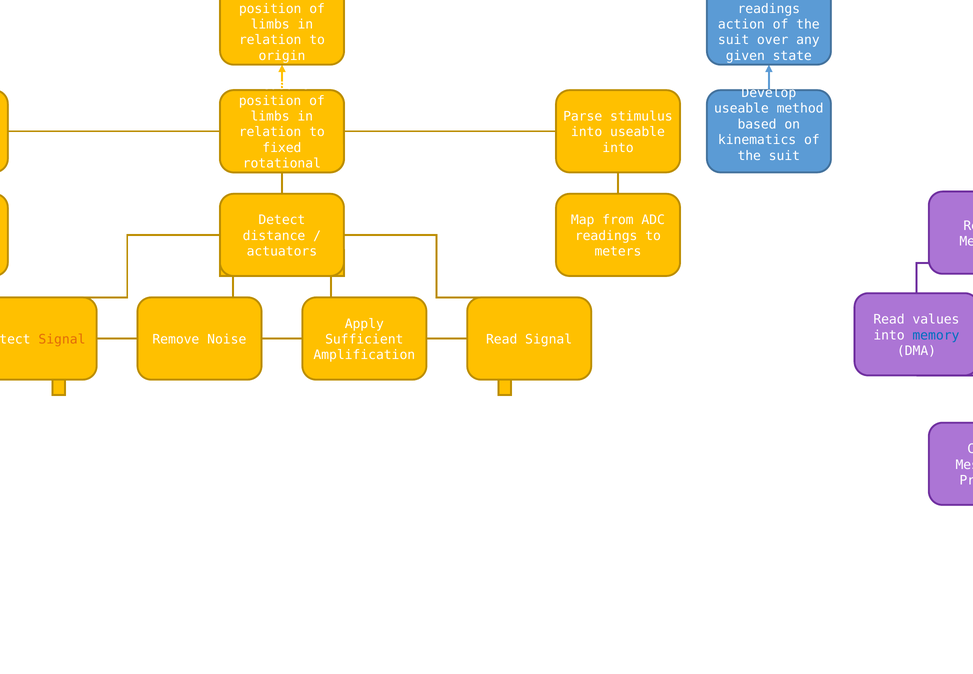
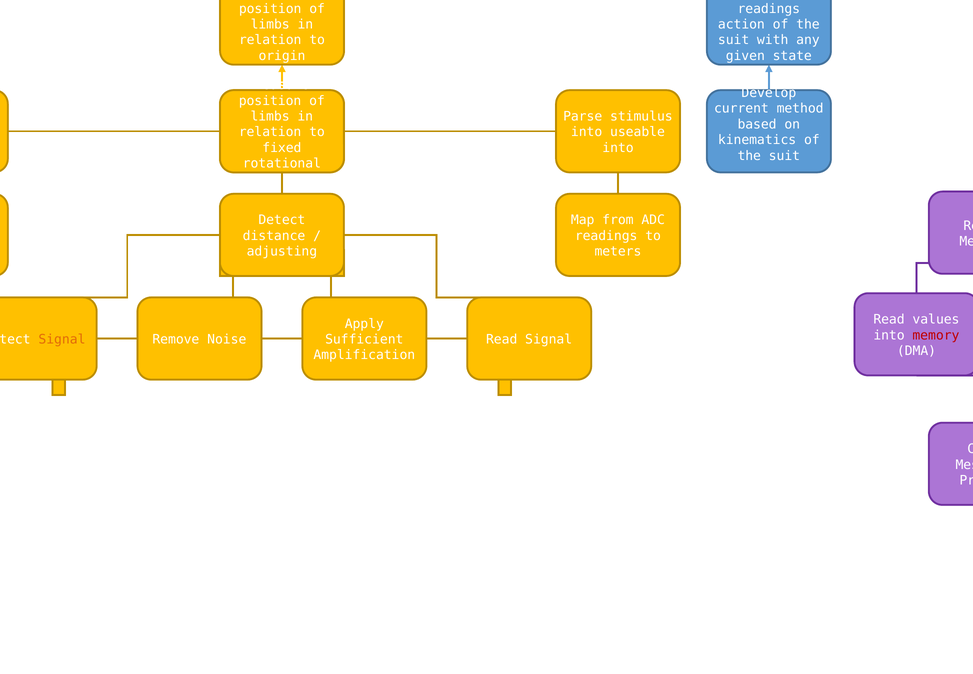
over: over -> with (773, 40)
useable: useable -> current (741, 109)
actuators: actuators -> adjusting (282, 251)
memory colour: blue -> red (936, 335)
